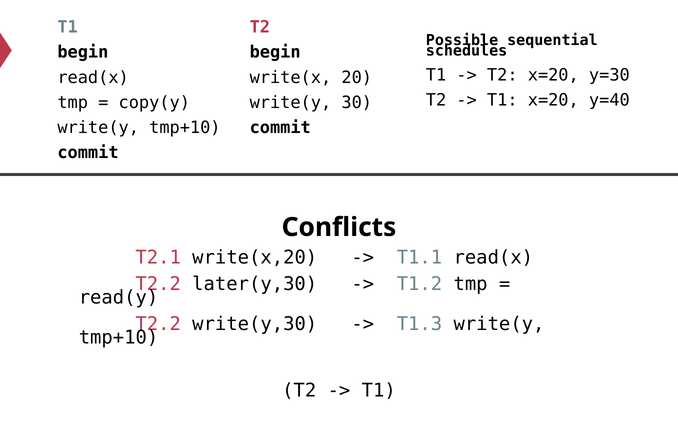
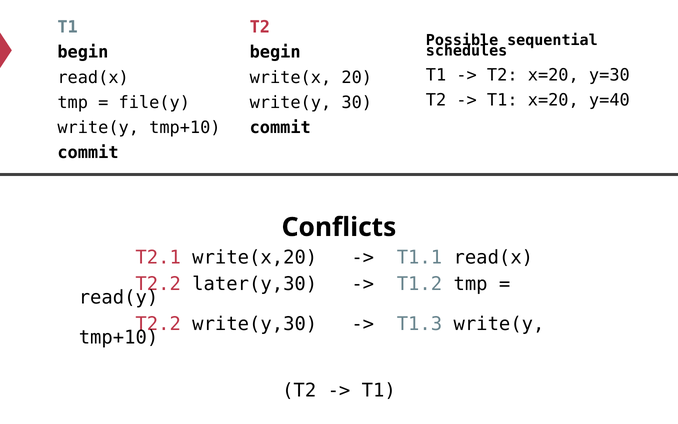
copy(y: copy(y -> file(y (154, 103)
